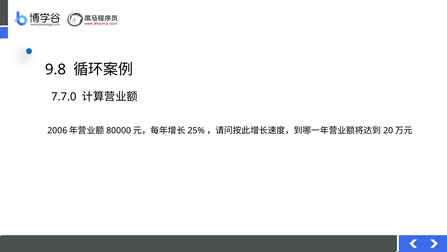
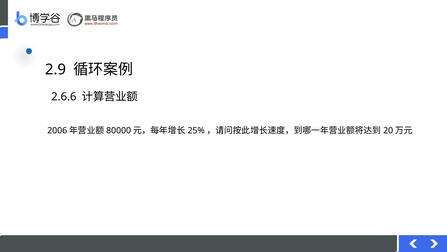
9.8: 9.8 -> 2.9 (55, 69)
7.7.0: 7.7.0 -> 2.6.6 (64, 97)
